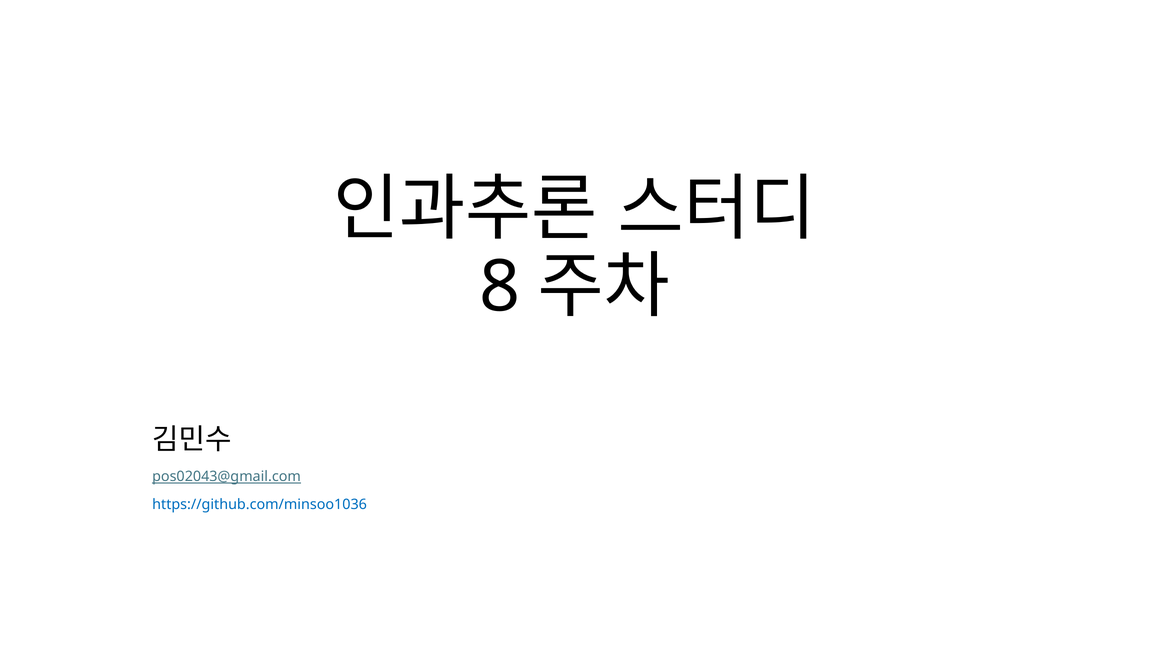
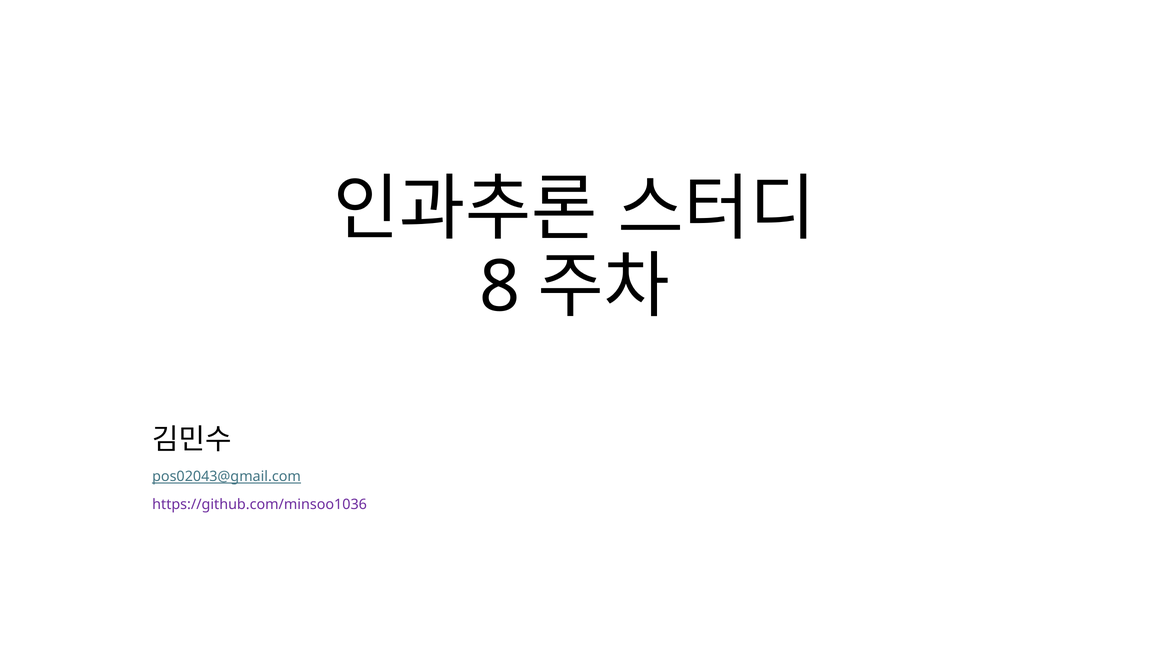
https://github.com/minsoo1036 colour: blue -> purple (260, 505)
